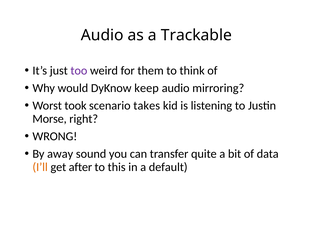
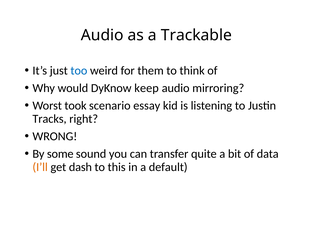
too colour: purple -> blue (79, 71)
takes: takes -> essay (147, 106)
Morse: Morse -> Tracks (50, 119)
away: away -> some (60, 154)
after: after -> dash (80, 167)
